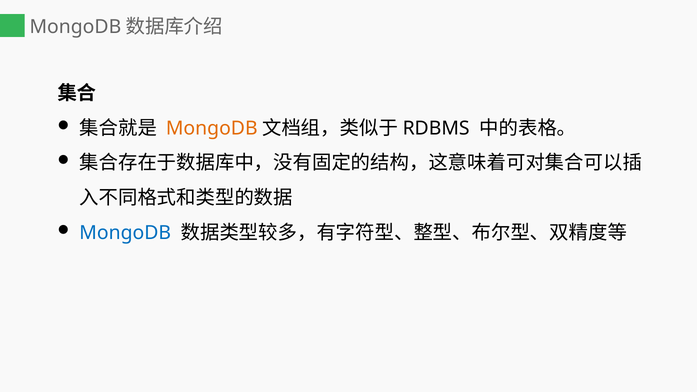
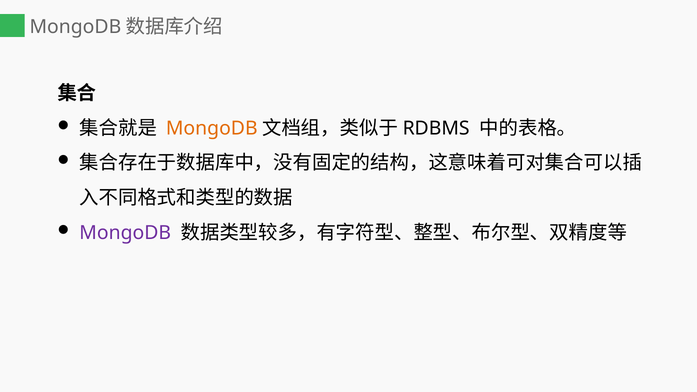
MongoDB colour: blue -> purple (125, 233)
